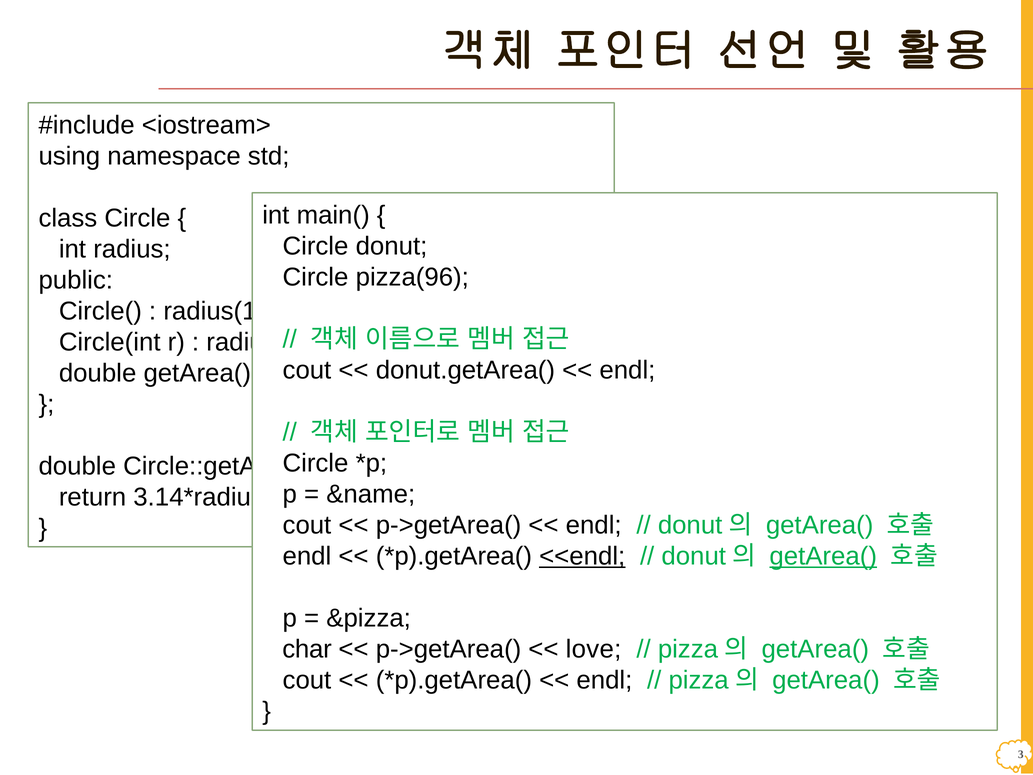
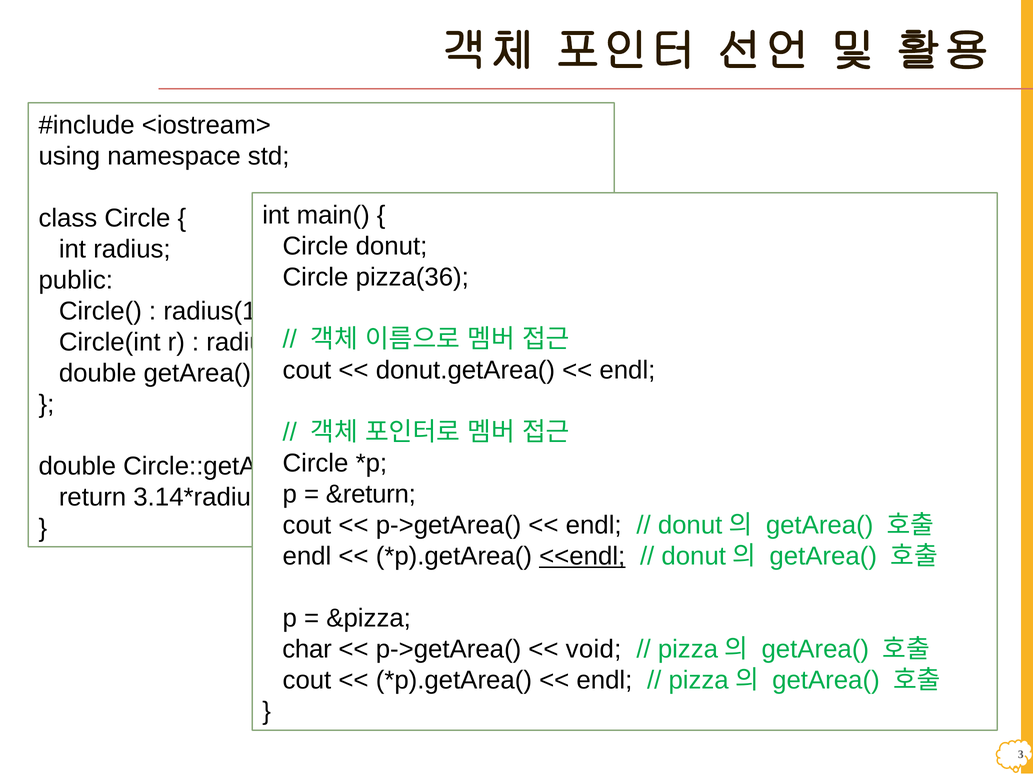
pizza(96: pizza(96 -> pizza(36 (412, 277)
&name: &name -> &return (371, 494)
getArea( underline: present -> none (823, 556)
love: love -> void (594, 649)
